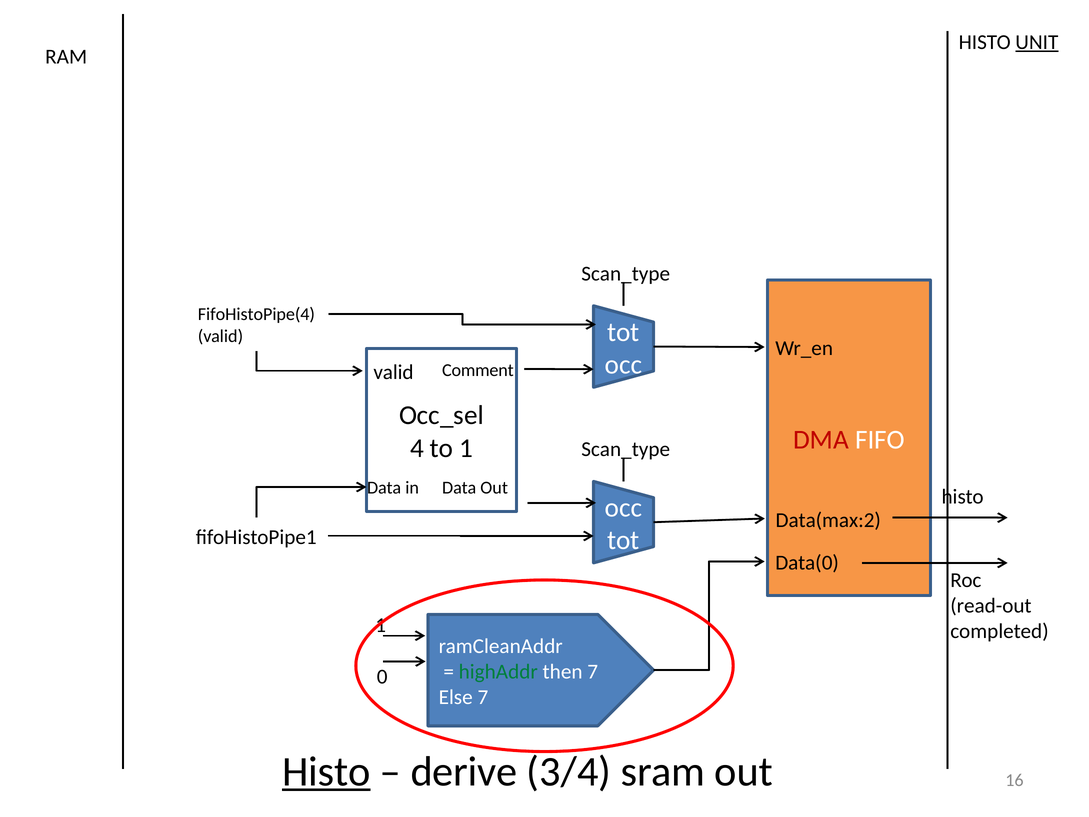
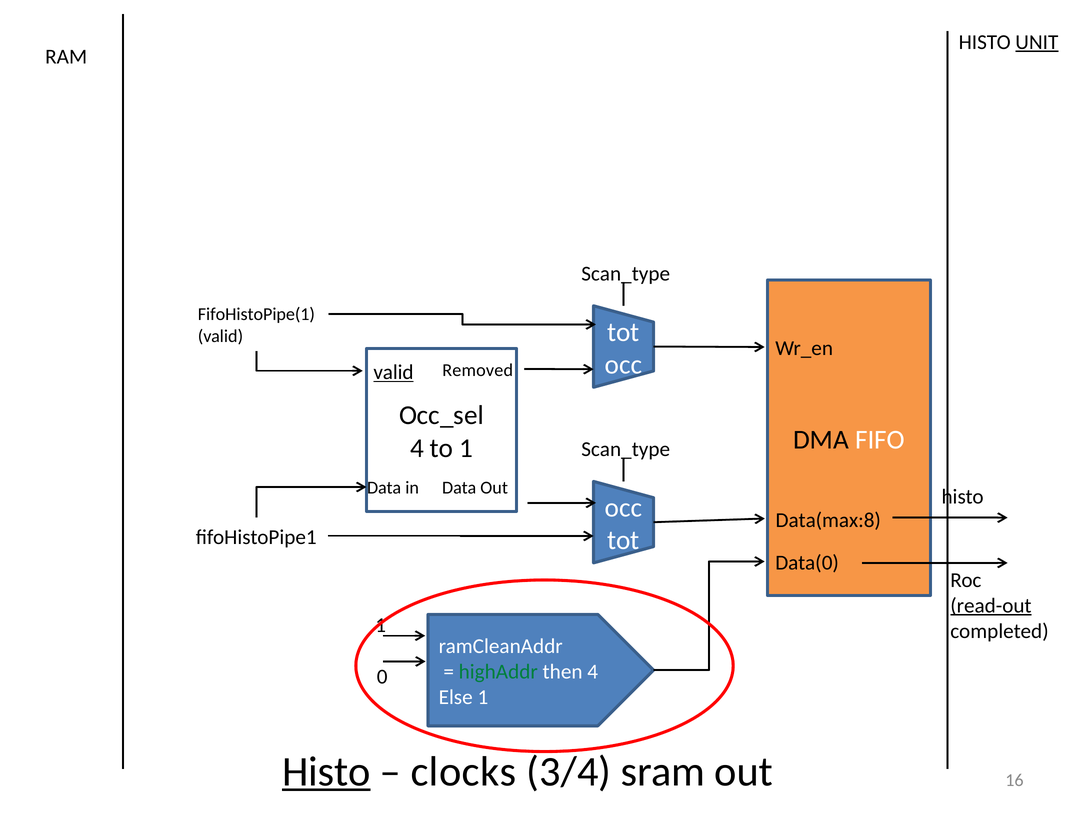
FifoHistoPipe(4: FifoHistoPipe(4 -> FifoHistoPipe(1 (256, 314)
Comment: Comment -> Removed (478, 370)
valid underline: none -> present (393, 372)
DMA colour: red -> black (821, 439)
Data(max:2: Data(max:2 -> Data(max:8 (828, 520)
read-out underline: none -> present (991, 606)
then 7: 7 -> 4 (593, 671)
Else 7: 7 -> 1 (483, 697)
derive: derive -> clocks (463, 771)
